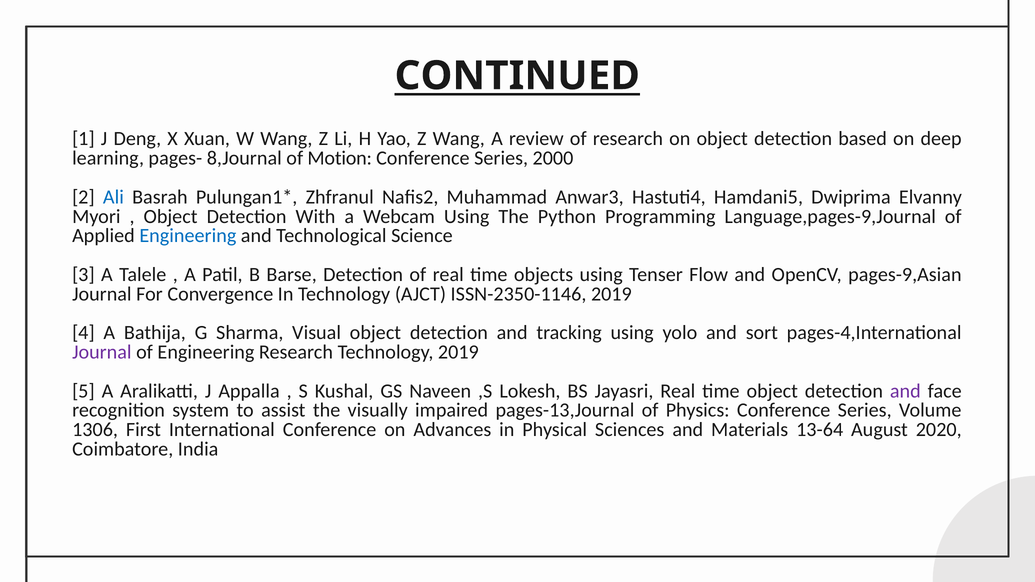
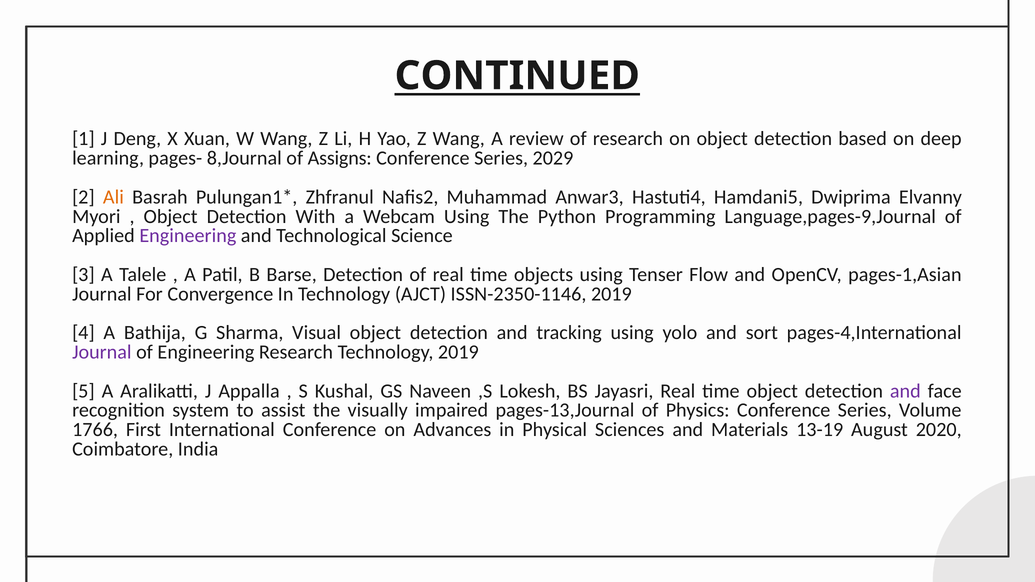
Motion: Motion -> Assigns (340, 158)
2000: 2000 -> 2029 (553, 158)
Ali colour: blue -> orange (113, 197)
Engineering colour: blue -> purple (188, 236)
pages-9,Asian: pages-9,Asian -> pages-1,Asian (905, 275)
1306: 1306 -> 1766 (95, 430)
13-64: 13-64 -> 13-19 (820, 430)
